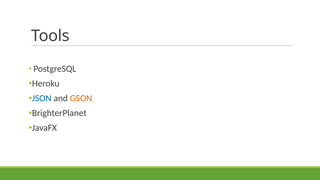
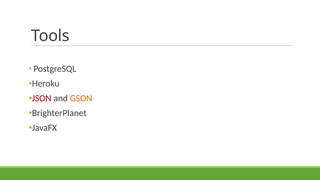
JSON colour: blue -> red (42, 98)
